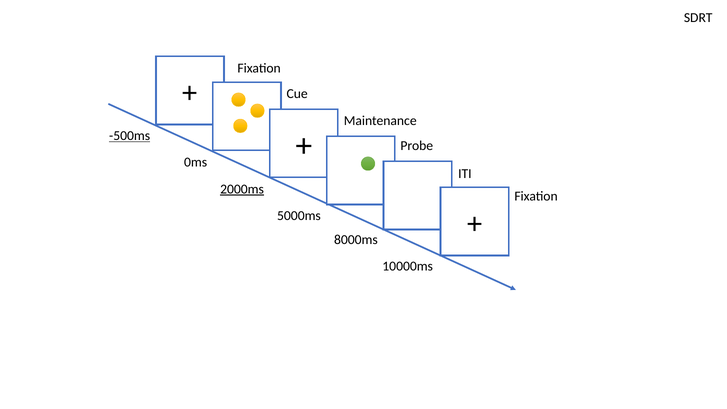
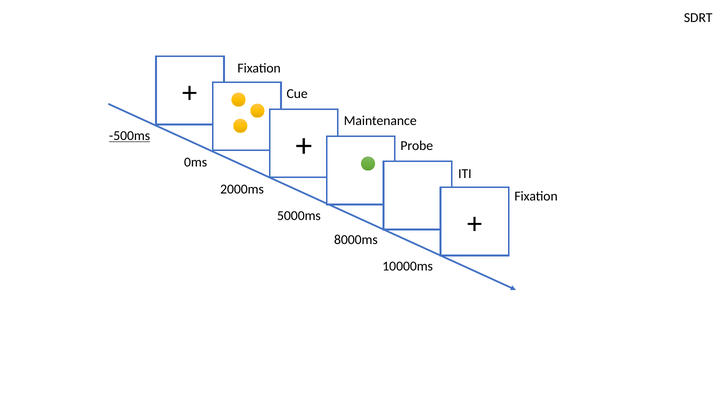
2000ms underline: present -> none (242, 189)
